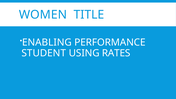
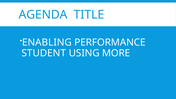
WOMEN: WOMEN -> AGENDA (43, 15)
RATES: RATES -> MORE (116, 53)
